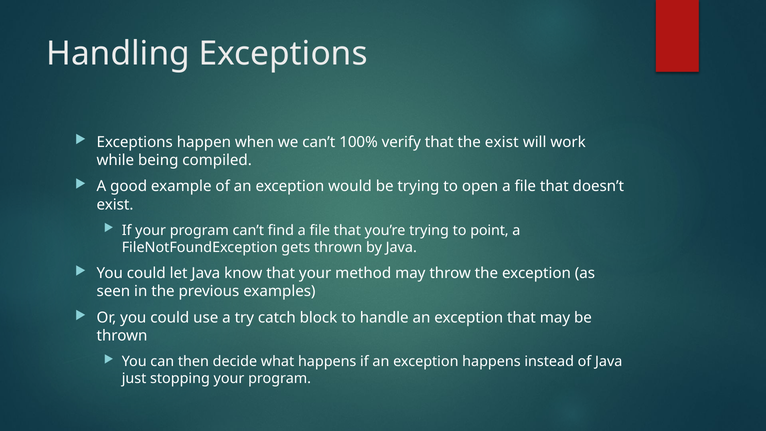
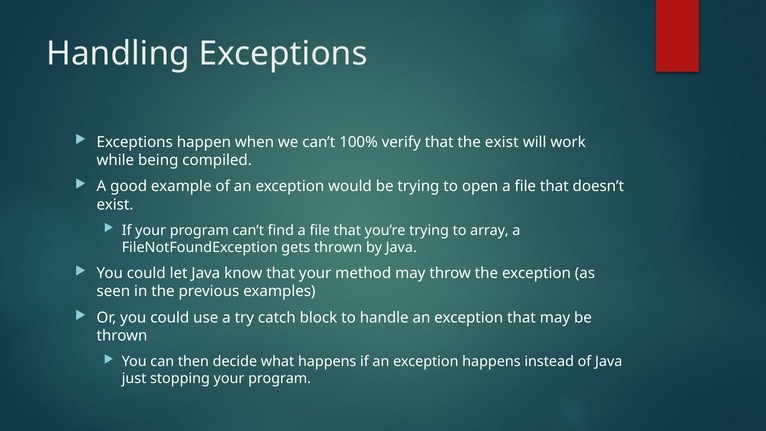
point: point -> array (489, 230)
